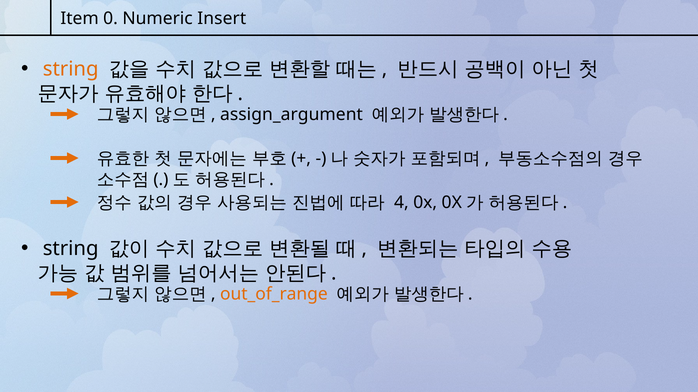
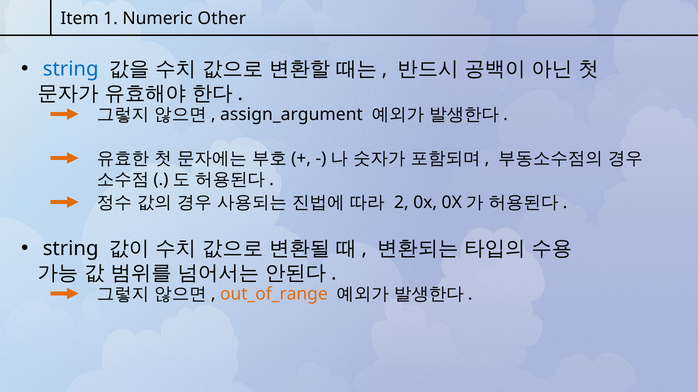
0: 0 -> 1 (111, 19)
Insert: Insert -> Other (222, 19)
string colour: orange -> blue (71, 69)
4: 4 -> 2 (401, 203)
